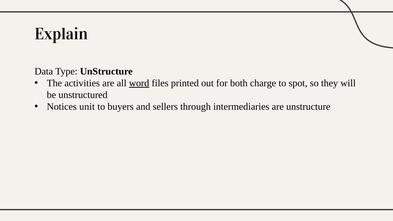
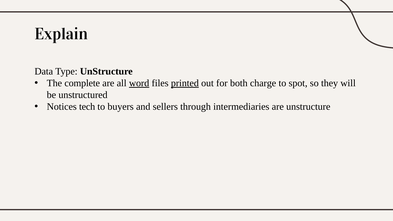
activities: activities -> complete (82, 83)
printed underline: none -> present (185, 83)
unit: unit -> tech (87, 107)
